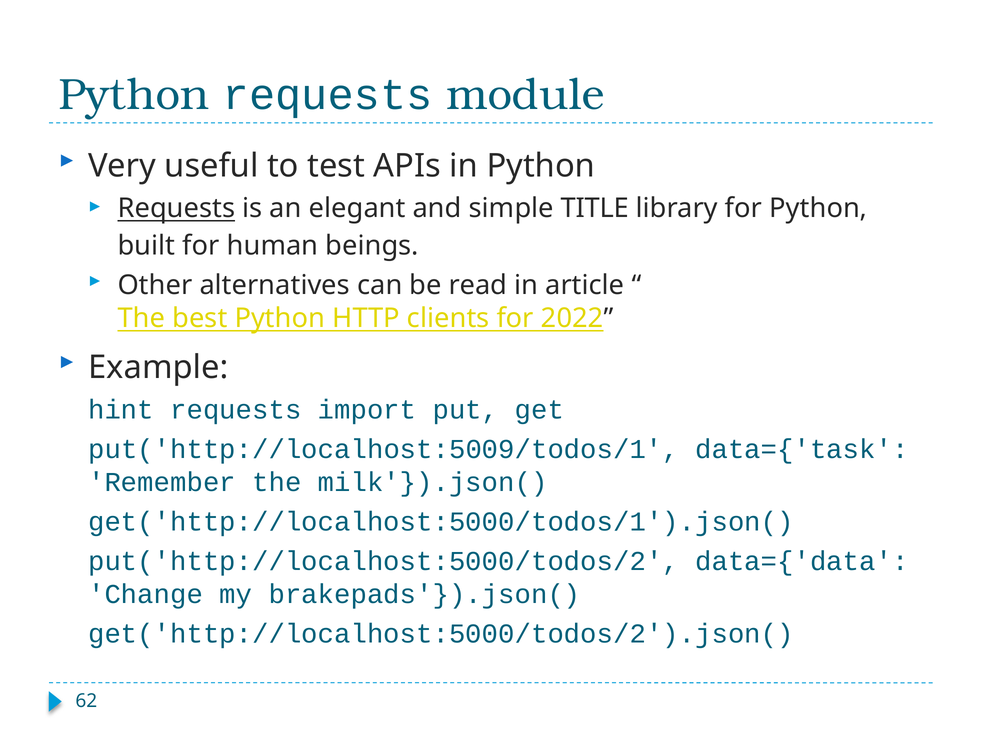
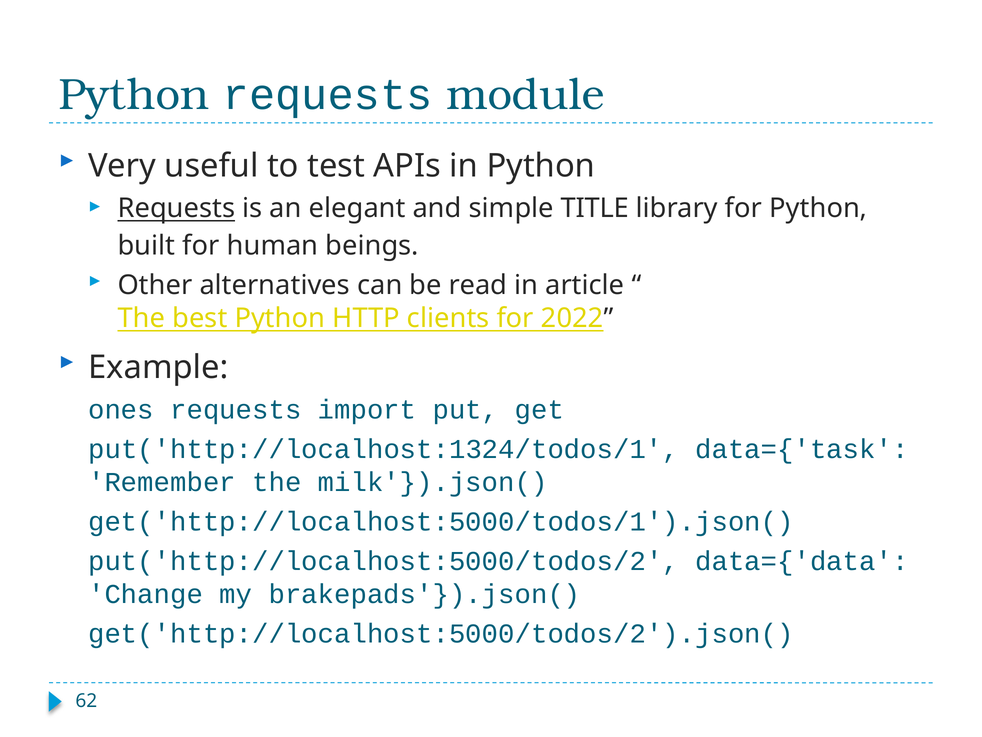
hint: hint -> ones (121, 410)
put('http://localhost:5009/todos/1: put('http://localhost:5009/todos/1 -> put('http://localhost:1324/todos/1 (383, 449)
